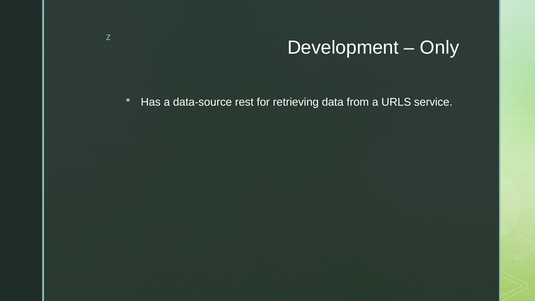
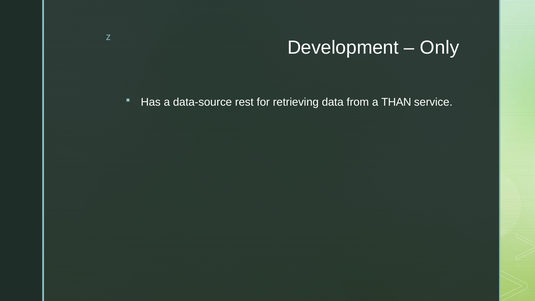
URLS: URLS -> THAN (396, 102)
